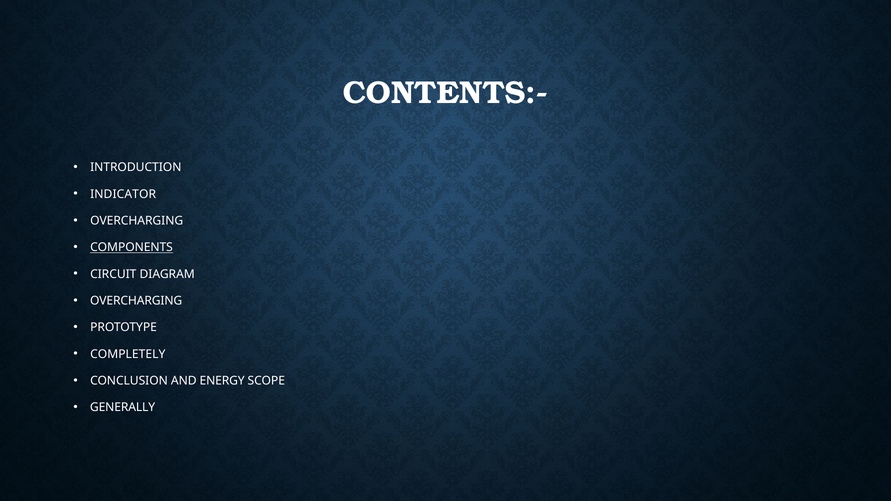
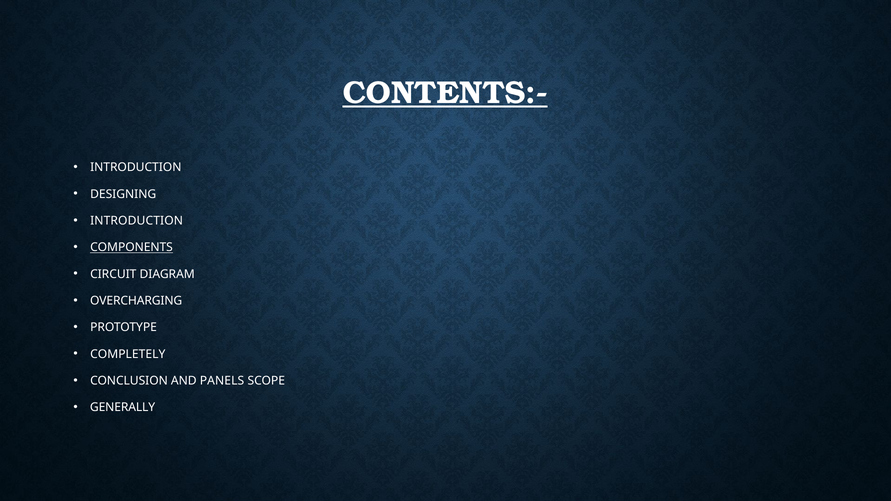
CONTENTS:- underline: none -> present (445, 93)
INDICATOR: INDICATOR -> DESIGNING (123, 194)
OVERCHARGING: OVERCHARGING -> INTRODUCTION (137, 221)
ENERGY: ENERGY -> PANELS (222, 381)
